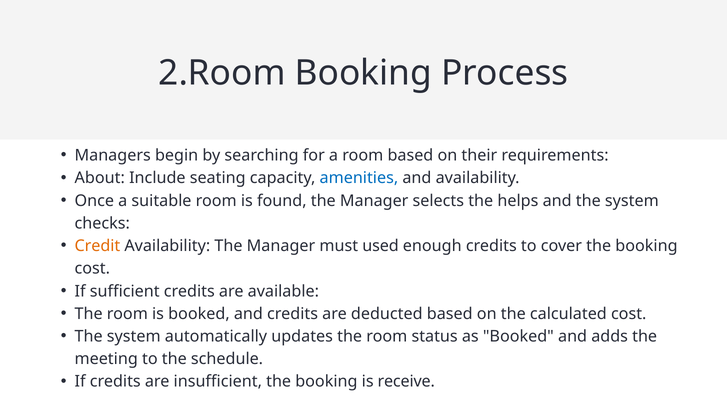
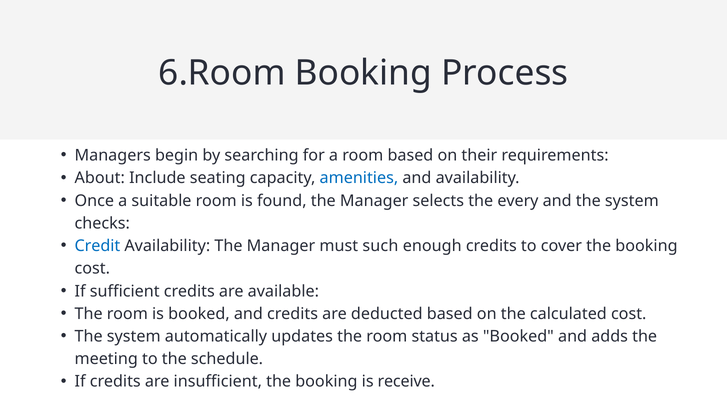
2.Room: 2.Room -> 6.Room (222, 73)
helps: helps -> every (518, 201)
Credit colour: orange -> blue (97, 246)
used: used -> such (380, 246)
